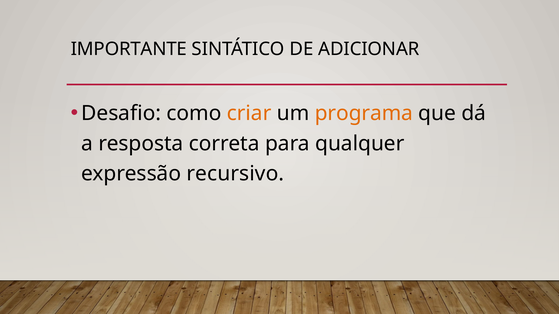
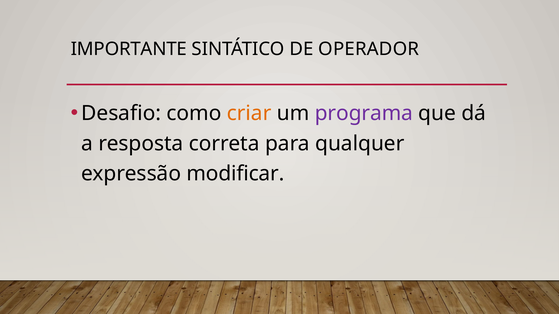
ADICIONAR: ADICIONAR -> OPERADOR (369, 49)
programa colour: orange -> purple (364, 114)
recursivo: recursivo -> modificar (235, 174)
